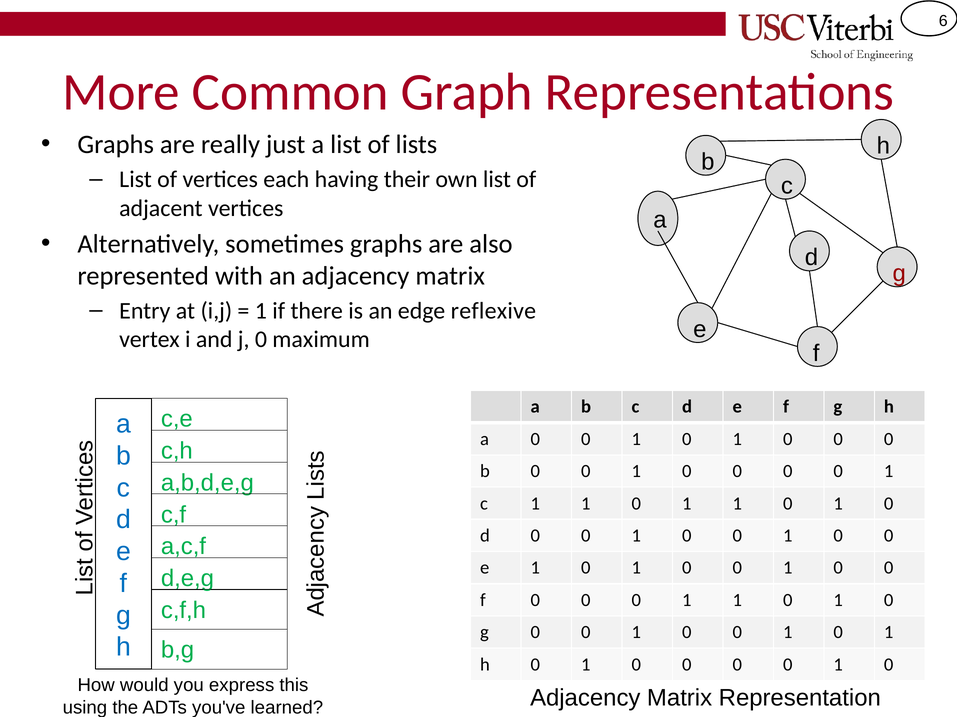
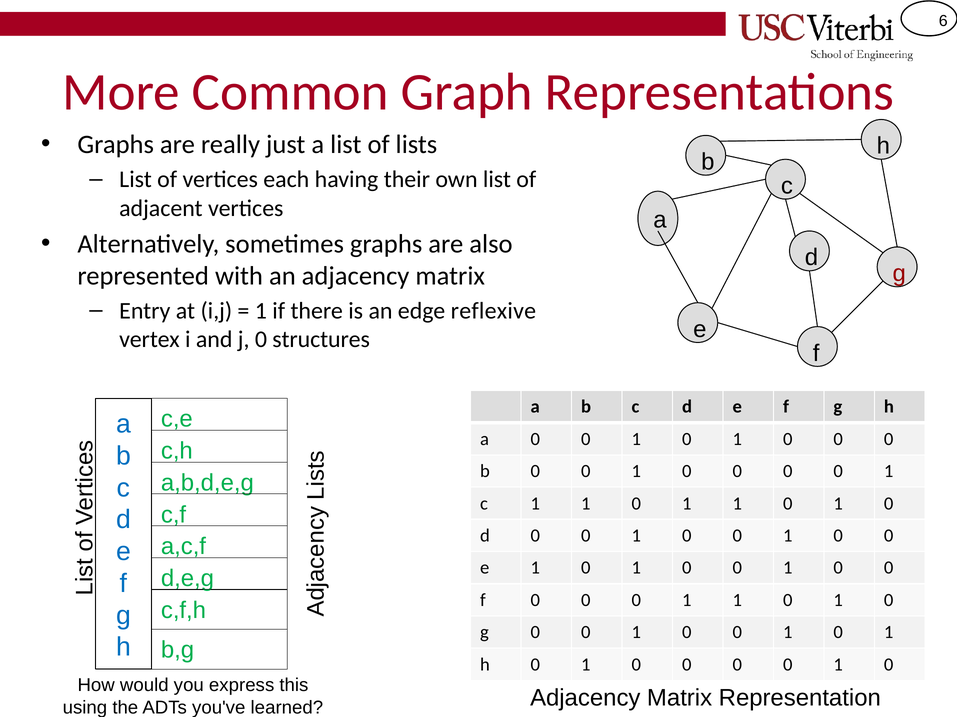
maximum: maximum -> structures (321, 340)
